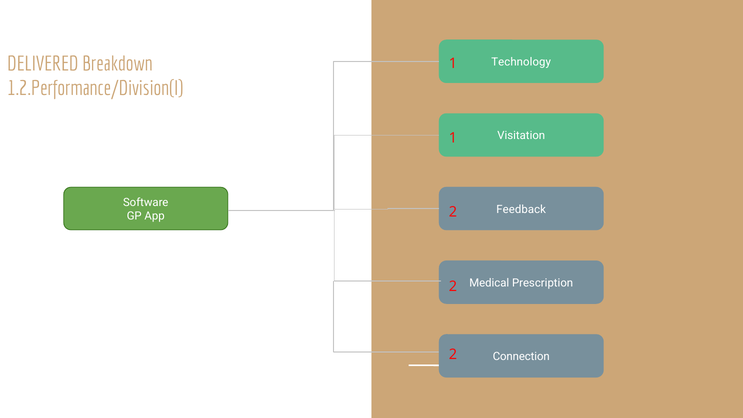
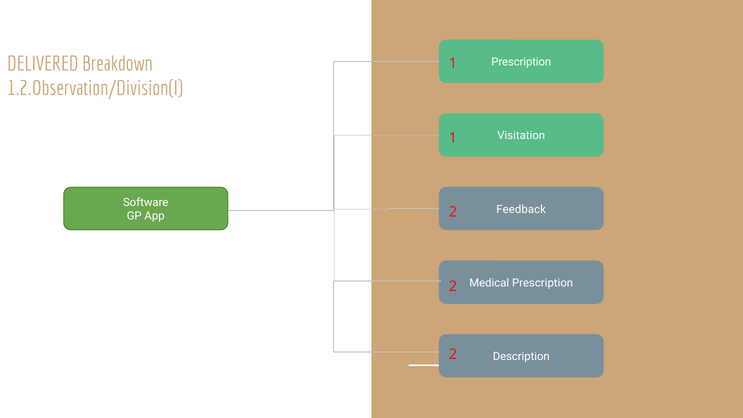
Technology: Technology -> Prescription (521, 62)
1.2.Performance/Division(I: 1.2.Performance/Division(I -> 1.2.Observation/Division(I (95, 88)
Connection: Connection -> Description (521, 357)
